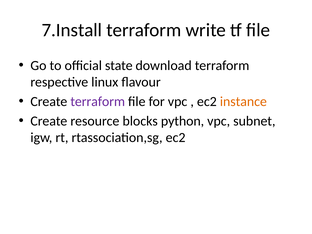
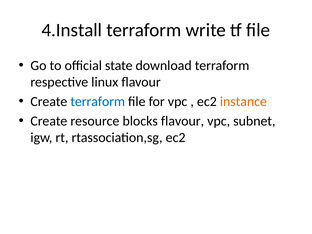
7.Install: 7.Install -> 4.Install (72, 30)
terraform colour: purple -> blue (98, 102)
blocks python: python -> flavour (183, 121)
